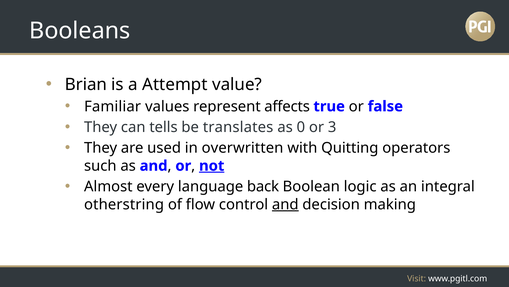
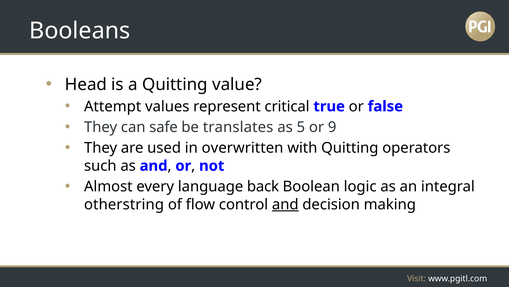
Brian: Brian -> Head (86, 84)
a Attempt: Attempt -> Quitting (175, 84)
Familiar: Familiar -> Attempt (113, 106)
affects: affects -> critical (287, 106)
tells: tells -> safe (164, 127)
0: 0 -> 5 (301, 127)
3: 3 -> 9 (332, 127)
not underline: present -> none (212, 165)
